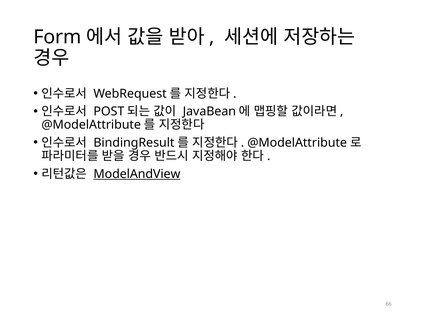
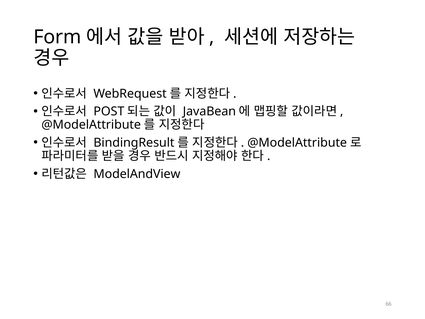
ModelAndView underline: present -> none (137, 174)
